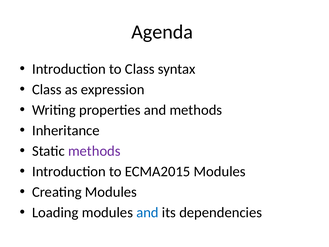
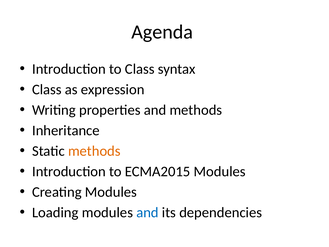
methods colour: purple -> orange (94, 151)
